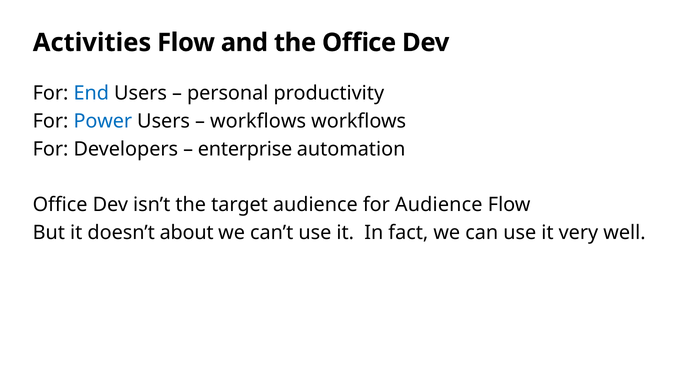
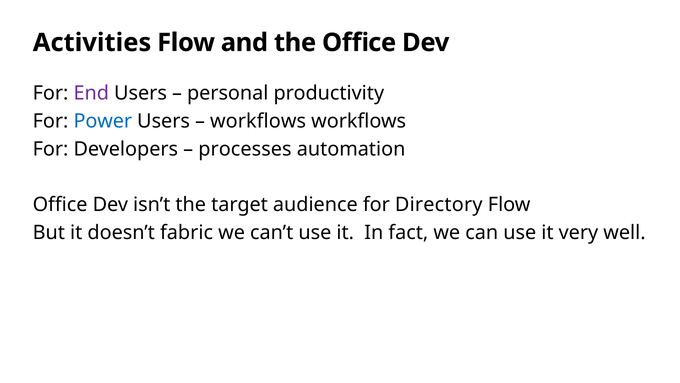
End colour: blue -> purple (91, 93)
enterprise: enterprise -> processes (245, 149)
for Audience: Audience -> Directory (439, 204)
about: about -> fabric (187, 232)
